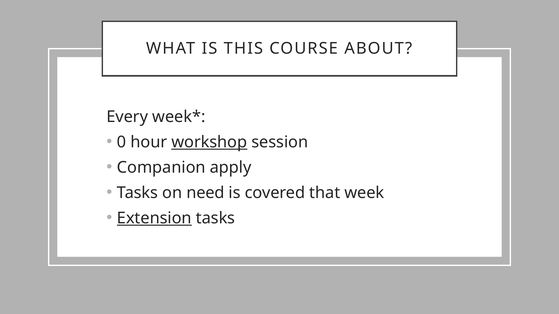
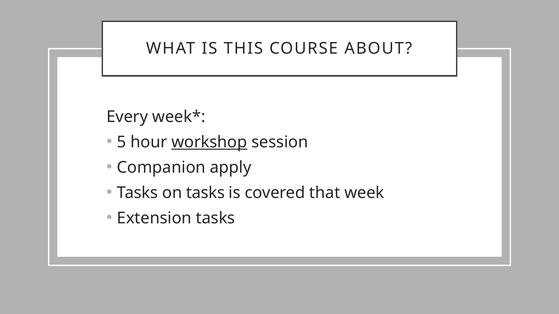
0: 0 -> 5 (122, 142)
on need: need -> tasks (205, 193)
Extension underline: present -> none (154, 218)
